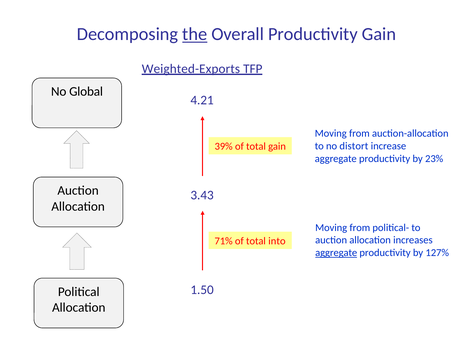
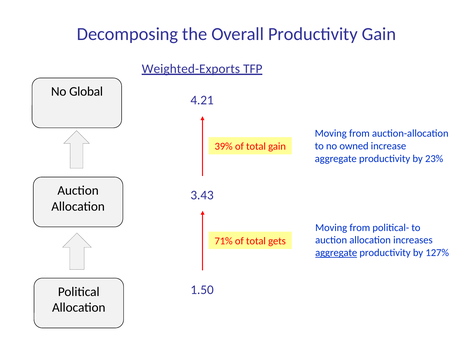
the underline: present -> none (195, 34)
distort: distort -> owned (354, 146)
into: into -> gets (277, 241)
